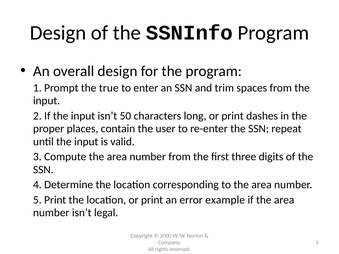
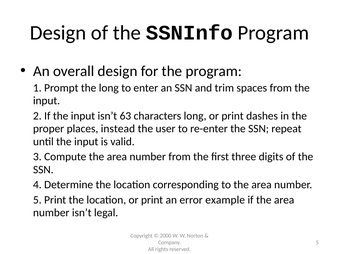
the true: true -> long (109, 88)
50: 50 -> 63 (125, 116)
contain: contain -> instead (118, 129)
